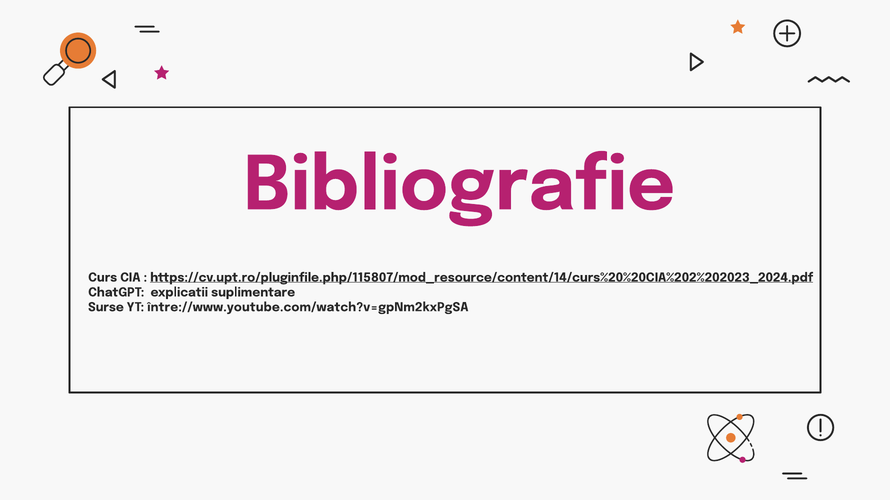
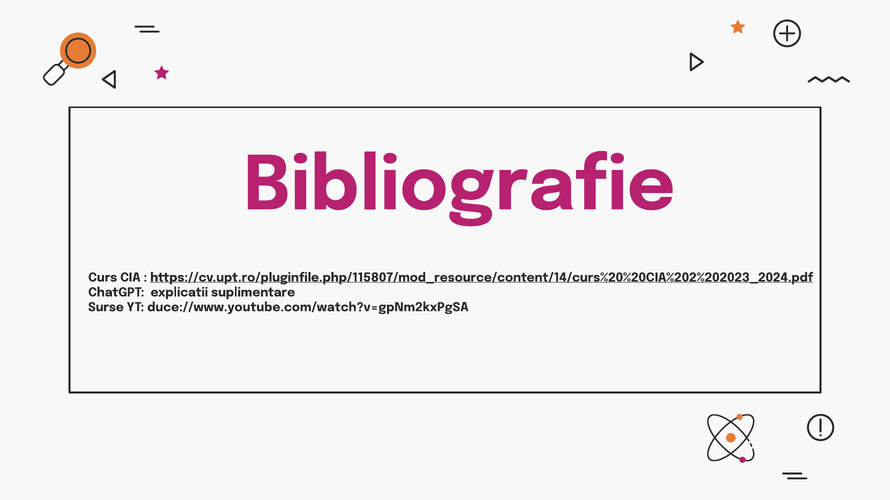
între://www.youtube.com/watch?v=gpNm2kxPgSA: între://www.youtube.com/watch?v=gpNm2kxPgSA -> duce://www.youtube.com/watch?v=gpNm2kxPgSA (308, 308)
